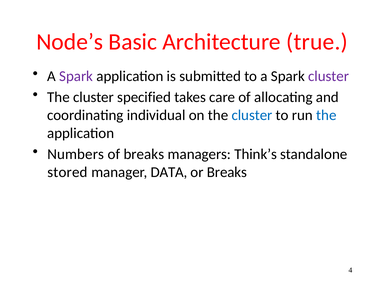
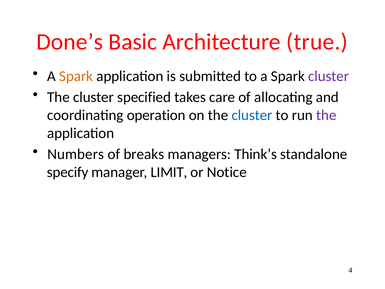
Node’s: Node’s -> Done’s (70, 42)
Spark colour: purple -> orange (76, 76)
individual: individual -> operation (156, 115)
the colour: blue -> purple (326, 115)
stored: stored -> specify (68, 172)
DATA: DATA -> LIMIT (169, 172)
or Breaks: Breaks -> Notice (227, 172)
